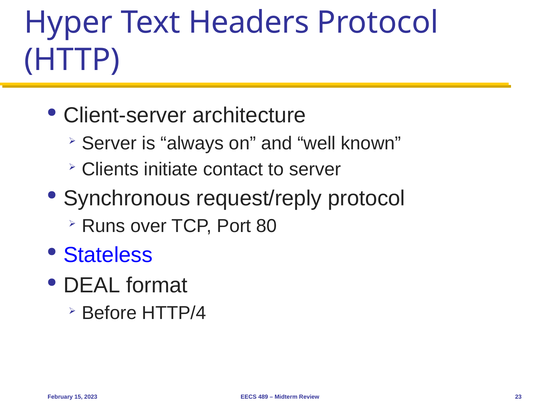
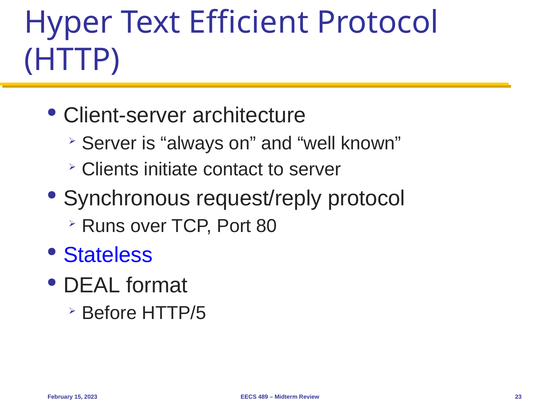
Headers: Headers -> Efficient (249, 23)
HTTP/4: HTTP/4 -> HTTP/5 (174, 313)
